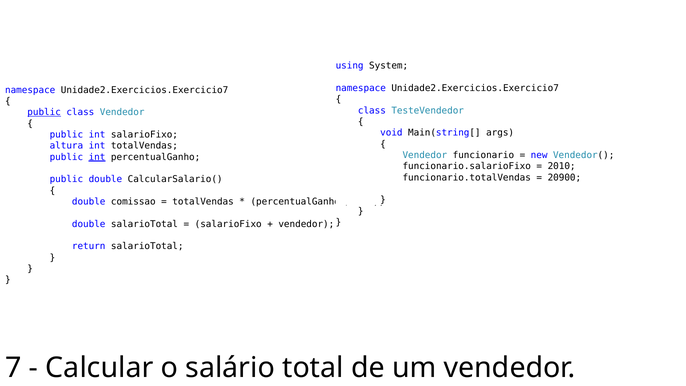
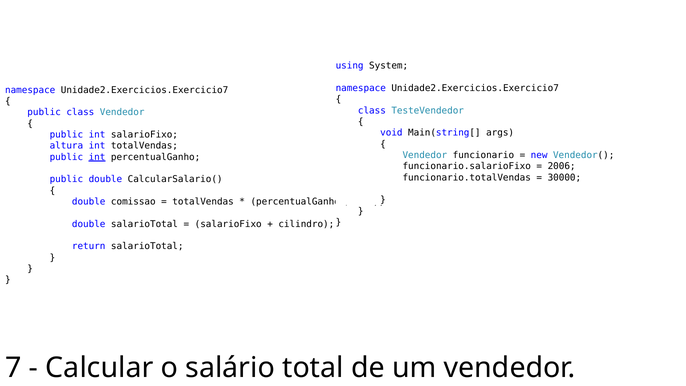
public underline: present -> none (44, 112)
2010: 2010 -> 2006 (562, 166)
20900: 20900 -> 30000 (564, 177)
vendedor: vendedor -> cilindro (306, 224)
